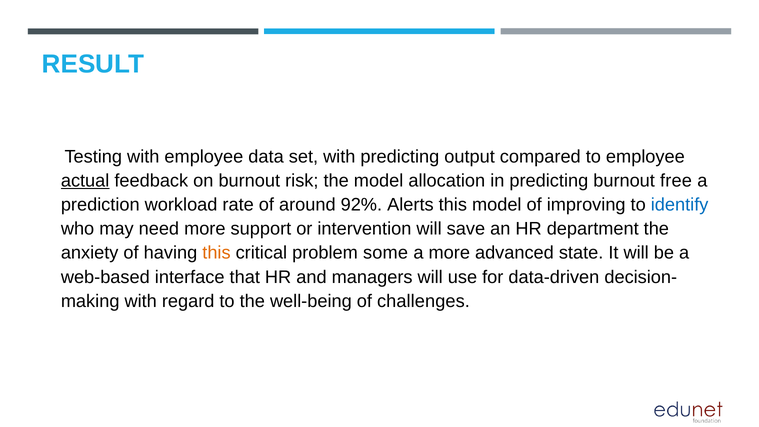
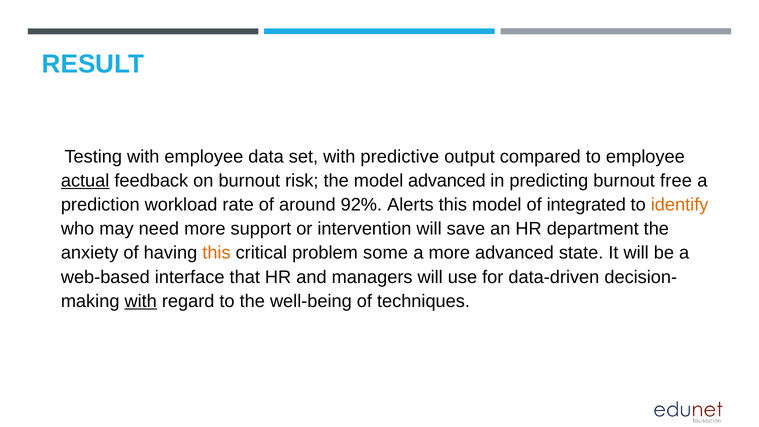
with predicting: predicting -> predictive (400, 157)
model allocation: allocation -> advanced (447, 181)
improving: improving -> integrated (586, 205)
identify colour: blue -> orange (680, 205)
with underline: none -> present (141, 301)
challenges: challenges -> techniques (423, 301)
